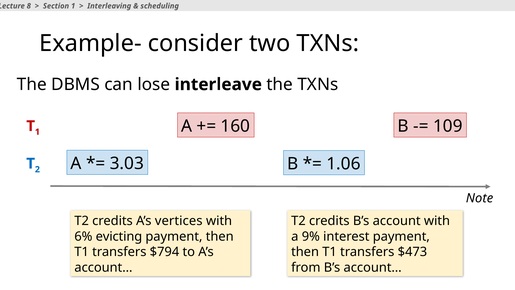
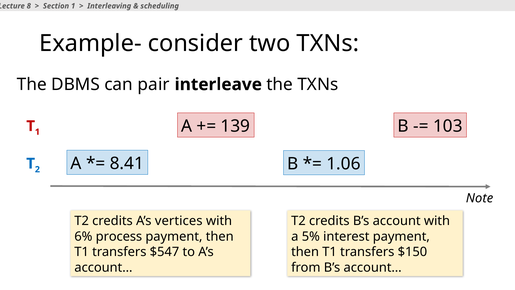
lose: lose -> pair (154, 84)
160: 160 -> 139 (235, 126)
109: 109 -> 103 (448, 126)
3.03: 3.03 -> 8.41 (127, 163)
evicting: evicting -> process (119, 236)
9%: 9% -> 5% (311, 236)
$794: $794 -> $547 (164, 252)
$473: $473 -> $150 (412, 252)
